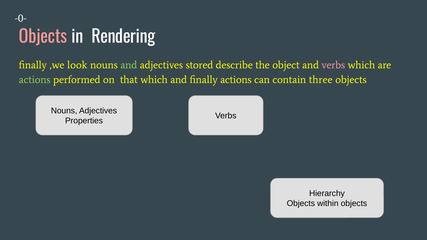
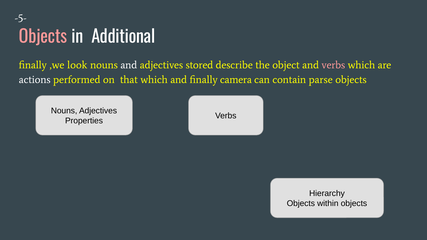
-0-: -0- -> -5- (21, 18)
Rendering: Rendering -> Additional (123, 37)
and colour: light green -> white (129, 65)
actions colour: light green -> white (35, 80)
finally actions: actions -> camera (236, 80)
three: three -> parse (321, 80)
